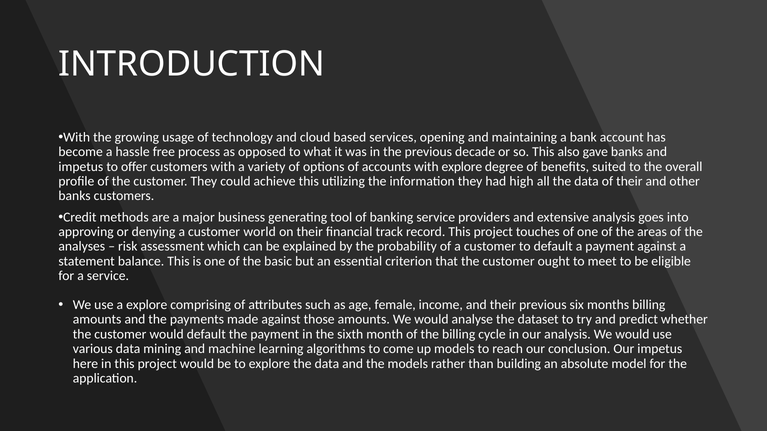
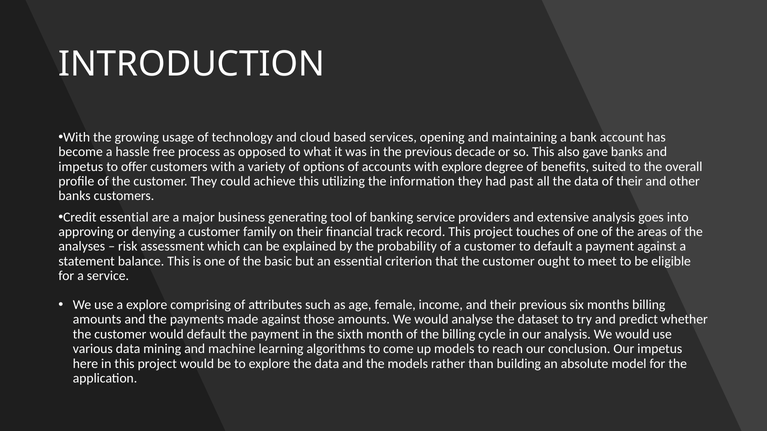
high: high -> past (521, 181)
Credit methods: methods -> essential (124, 217)
world: world -> family (260, 232)
